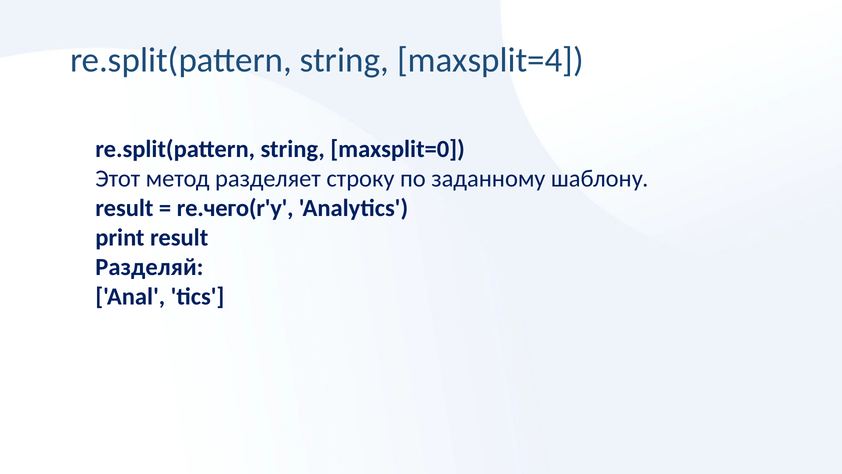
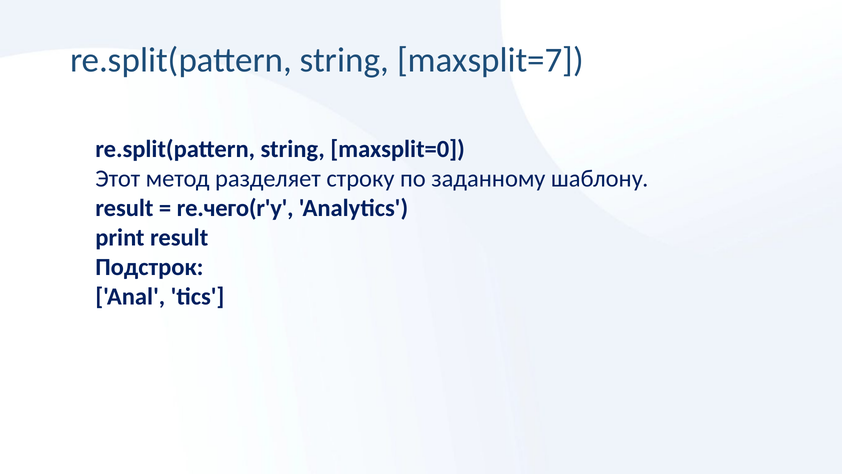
maxsplit=4: maxsplit=4 -> maxsplit=7 (490, 60)
Разделяй: Разделяй -> Подстрок (149, 267)
